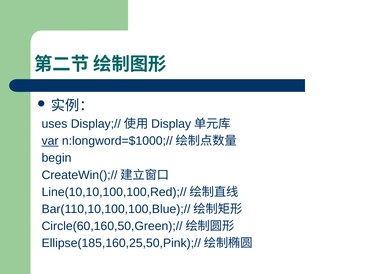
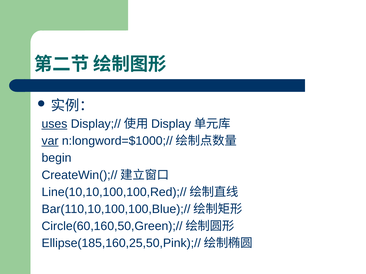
uses underline: none -> present (54, 124)
